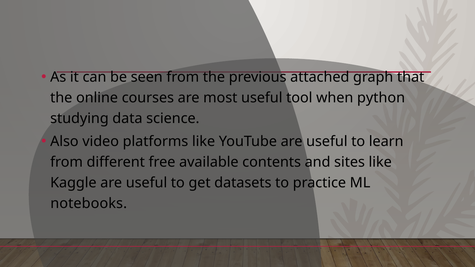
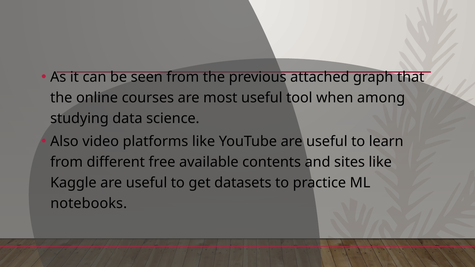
python: python -> among (381, 98)
